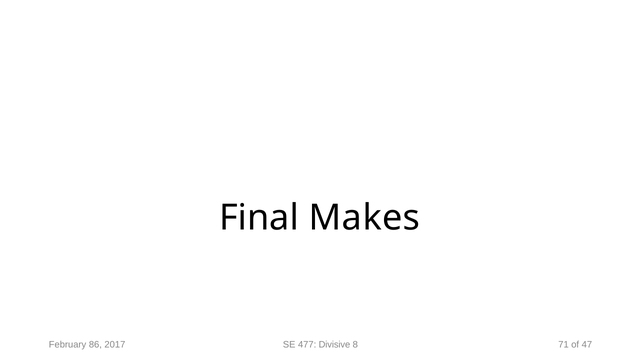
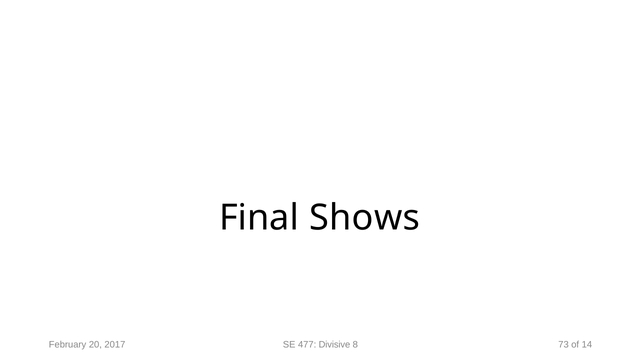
Makes: Makes -> Shows (365, 218)
86: 86 -> 20 (95, 344)
71: 71 -> 73 (564, 344)
47: 47 -> 14 (587, 344)
